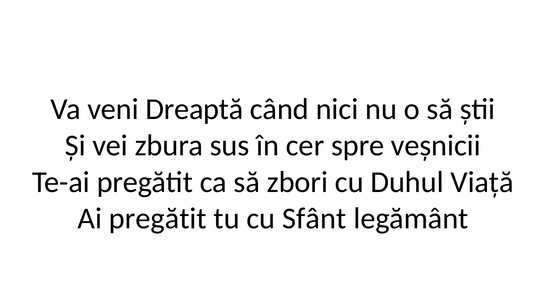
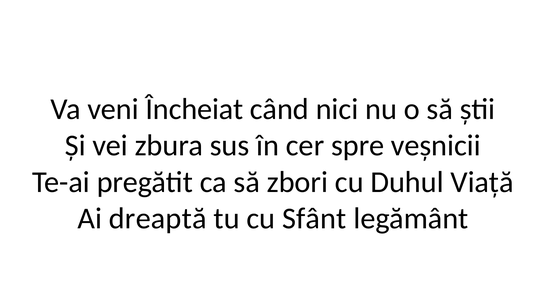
Dreaptă: Dreaptă -> Încheiat (194, 109)
Ai pregătit: pregătit -> dreaptă (158, 218)
